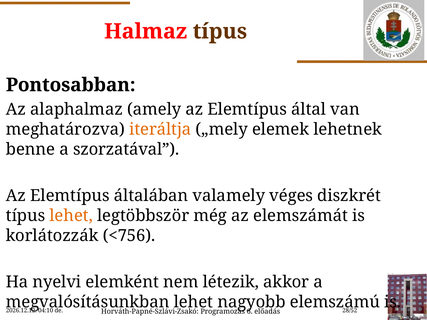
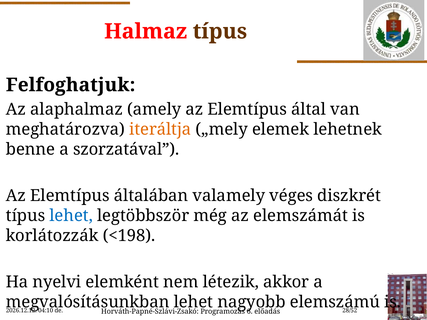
Pontosabban: Pontosabban -> Felfoghatjuk (71, 85)
lehet colour: orange -> blue (71, 216)
<756: <756 -> <198 (129, 236)
